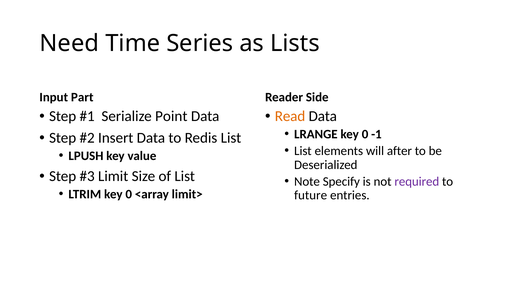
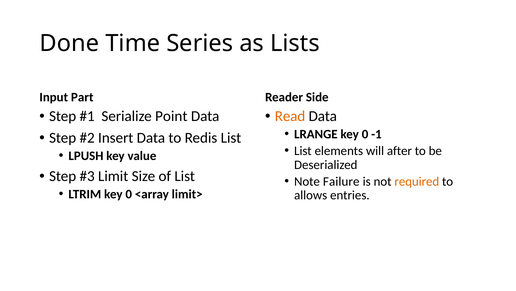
Need: Need -> Done (69, 43)
Specify: Specify -> Failure (341, 181)
required colour: purple -> orange (417, 181)
future: future -> allows (311, 195)
